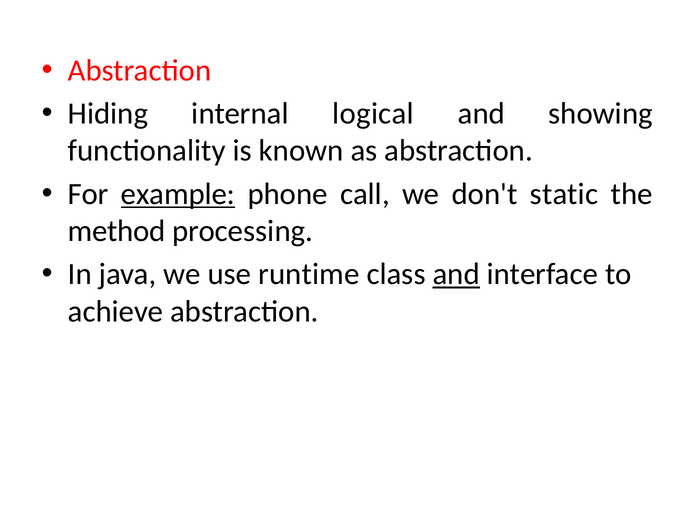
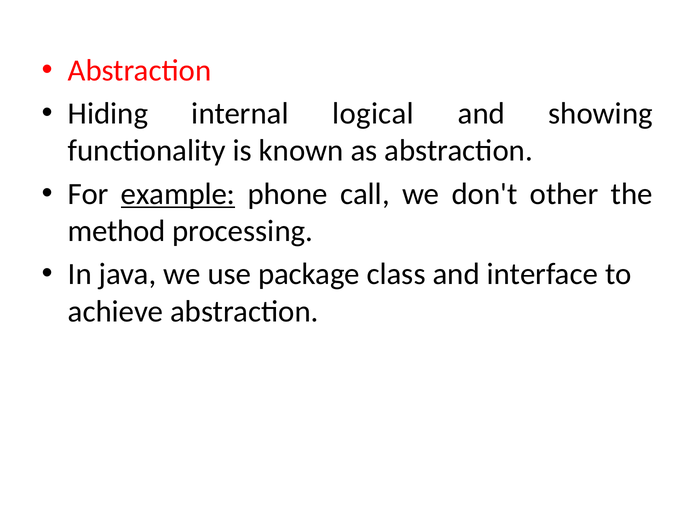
static: static -> other (564, 194)
runtime: runtime -> package (309, 274)
and underline: present -> none (456, 274)
